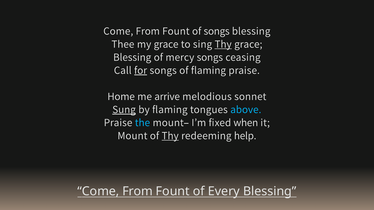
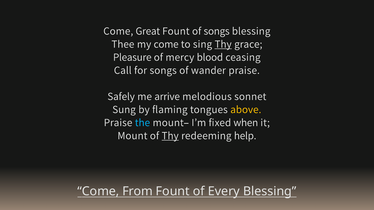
From: From -> Great (148, 31)
my grace: grace -> come (166, 44)
Blessing: Blessing -> Pleasure (132, 57)
mercy songs: songs -> blood (210, 57)
for underline: present -> none (141, 70)
of flaming: flaming -> wander (208, 70)
Home: Home -> Safely (121, 97)
Sung underline: present -> none (124, 110)
above colour: light blue -> yellow (246, 110)
